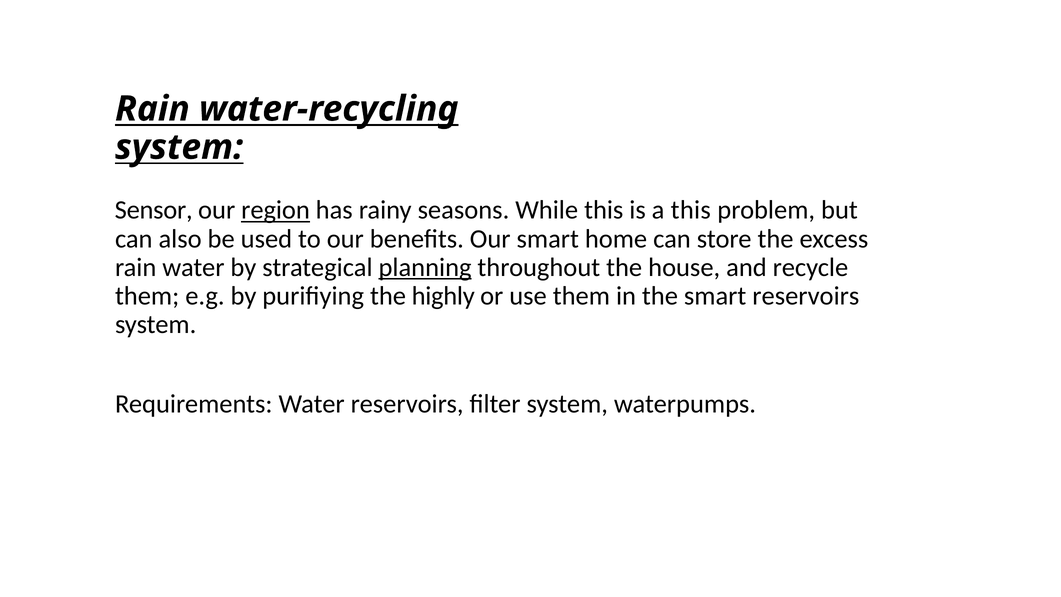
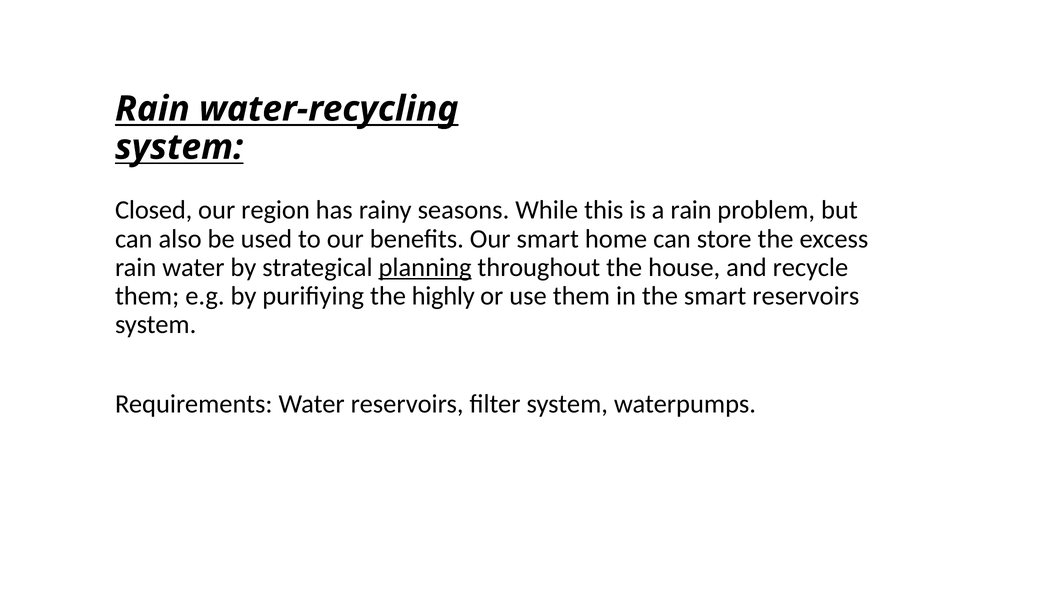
Sensor: Sensor -> Closed (154, 210)
region underline: present -> none (276, 210)
a this: this -> rain (691, 210)
